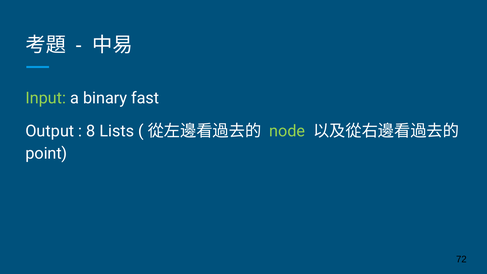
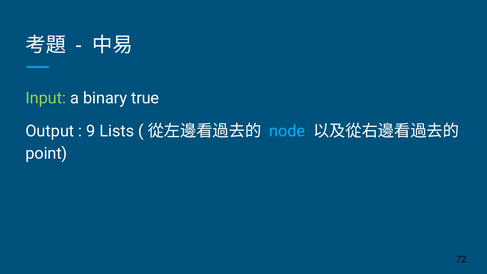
fast: fast -> true (145, 98)
8: 8 -> 9 (91, 131)
node colour: light green -> light blue (287, 131)
